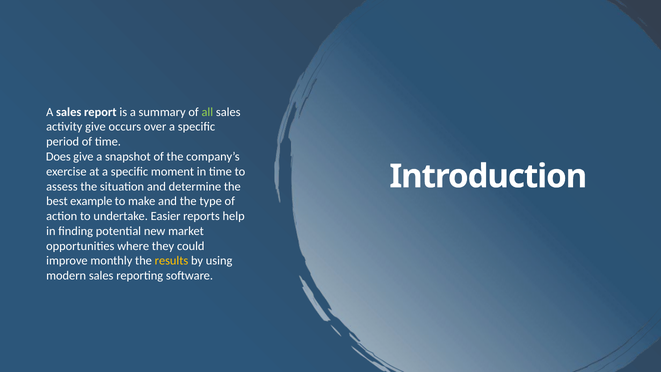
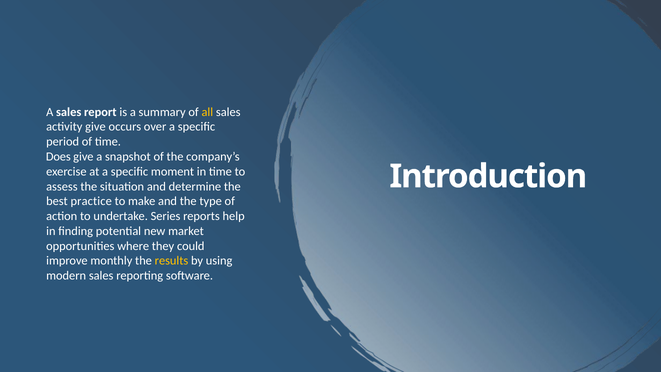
all colour: light green -> yellow (207, 112)
example: example -> practice (91, 201)
Easier: Easier -> Series (166, 216)
